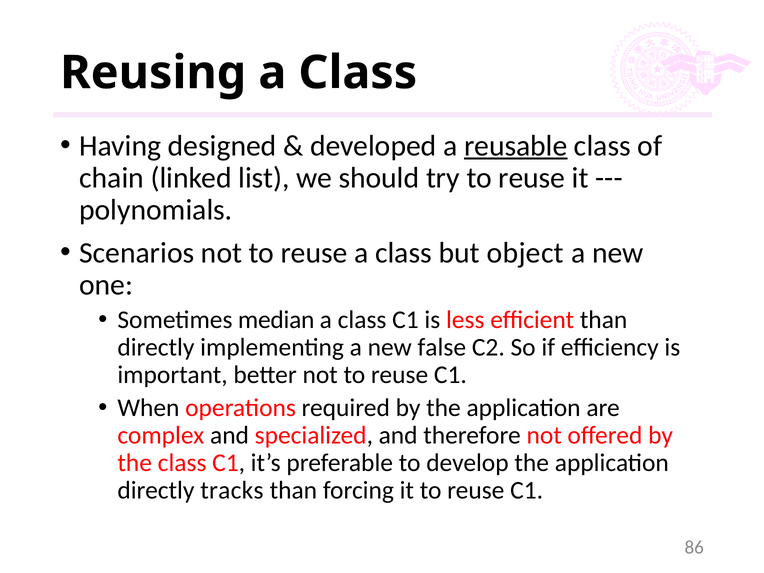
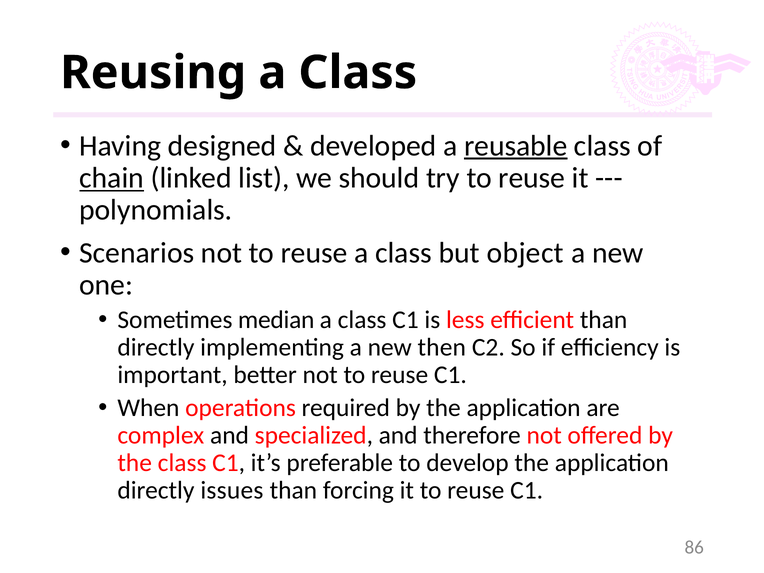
chain underline: none -> present (112, 178)
false: false -> then (442, 347)
tracks: tracks -> issues (232, 490)
